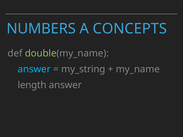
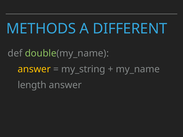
NUMBERS: NUMBERS -> METHODS (41, 29)
CONCEPTS: CONCEPTS -> DIFFERENT (130, 29)
answer colour: light blue -> yellow (34, 69)
